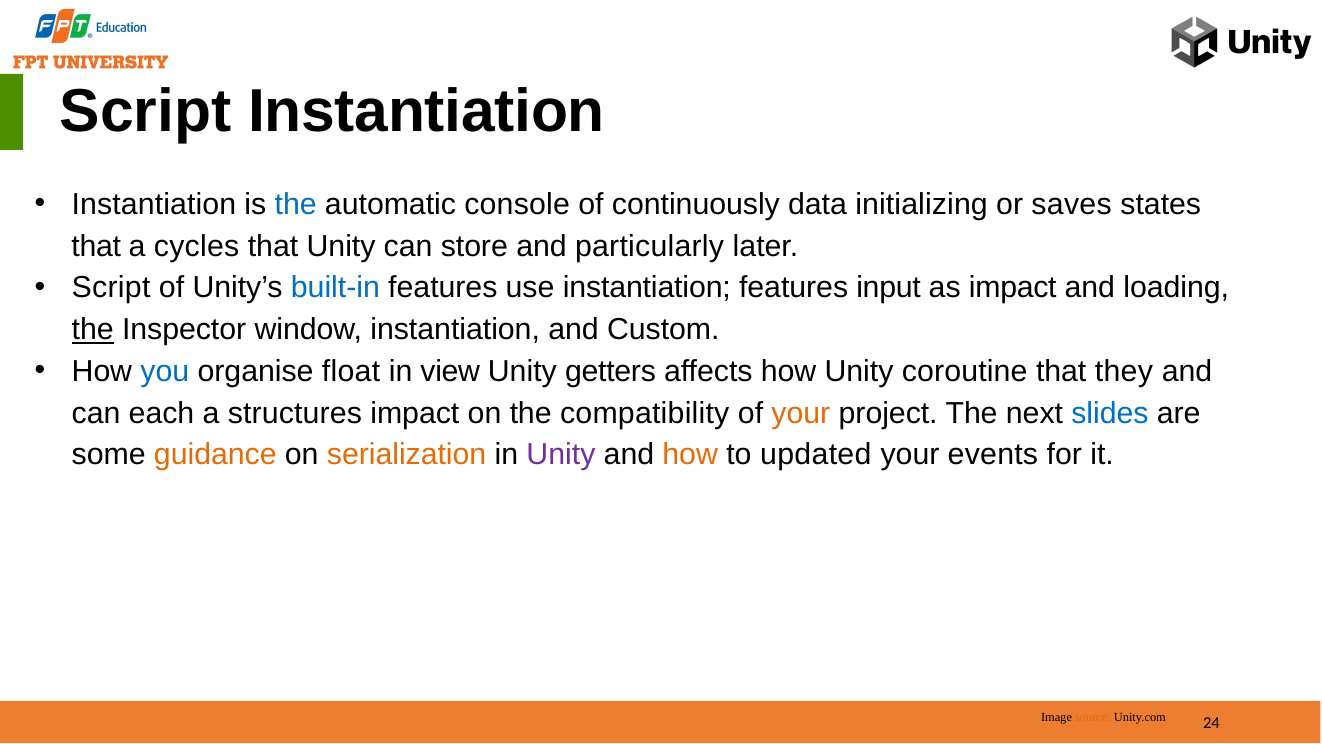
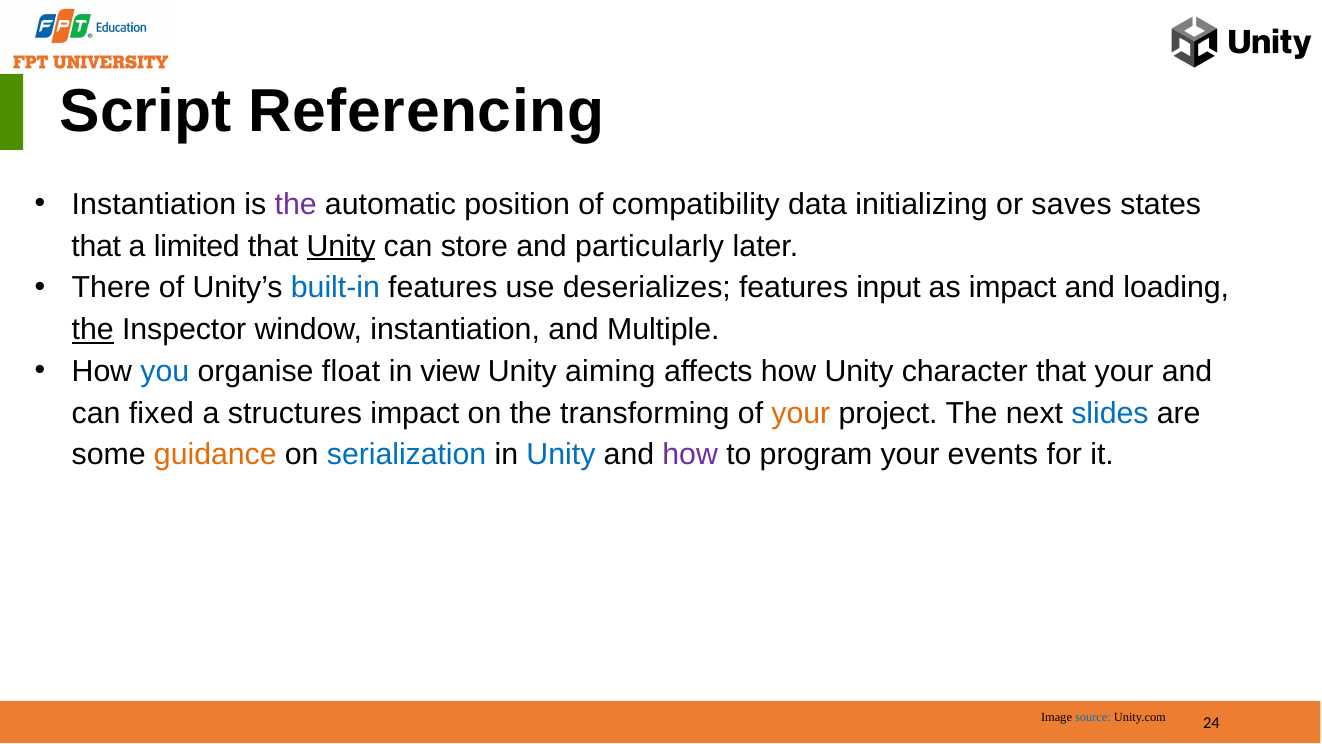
Script Instantiation: Instantiation -> Referencing (426, 112)
the colour: blue -> purple (296, 204)
console: console -> position (517, 204)
continuously: continuously -> compatibility (696, 204)
cycles: cycles -> limited (197, 246)
Unity underline: none -> present (341, 246)
Script: Script -> There (111, 288)
use instantiation: instantiation -> deserializes (647, 288)
Custom: Custom -> Multiple (663, 329)
getters: getters -> aiming (610, 371)
coroutine: coroutine -> character (965, 371)
that they: they -> your (1124, 371)
each: each -> fixed (161, 413)
compatibility: compatibility -> transforming (645, 413)
serialization colour: orange -> blue (407, 455)
Unity colour: purple -> blue (561, 455)
how colour: orange -> purple (690, 455)
updated: updated -> program (816, 455)
source colour: orange -> blue (1093, 717)
